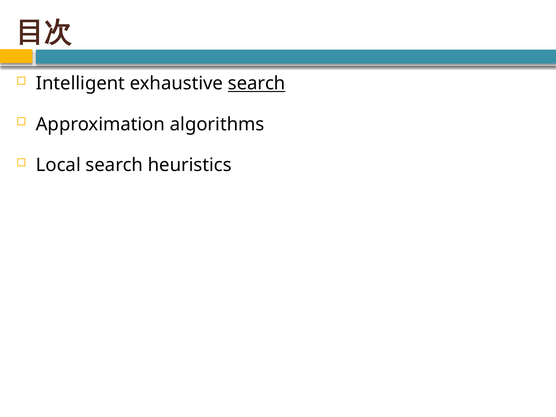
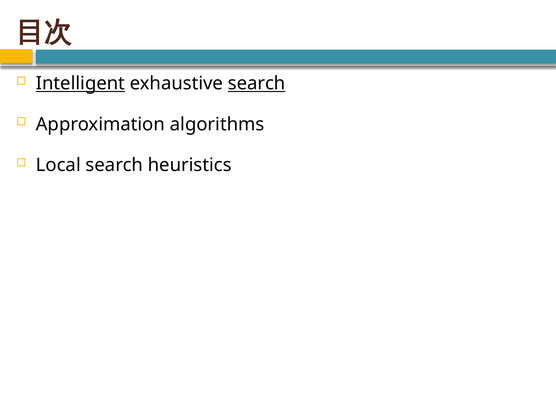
Intelligent underline: none -> present (80, 84)
